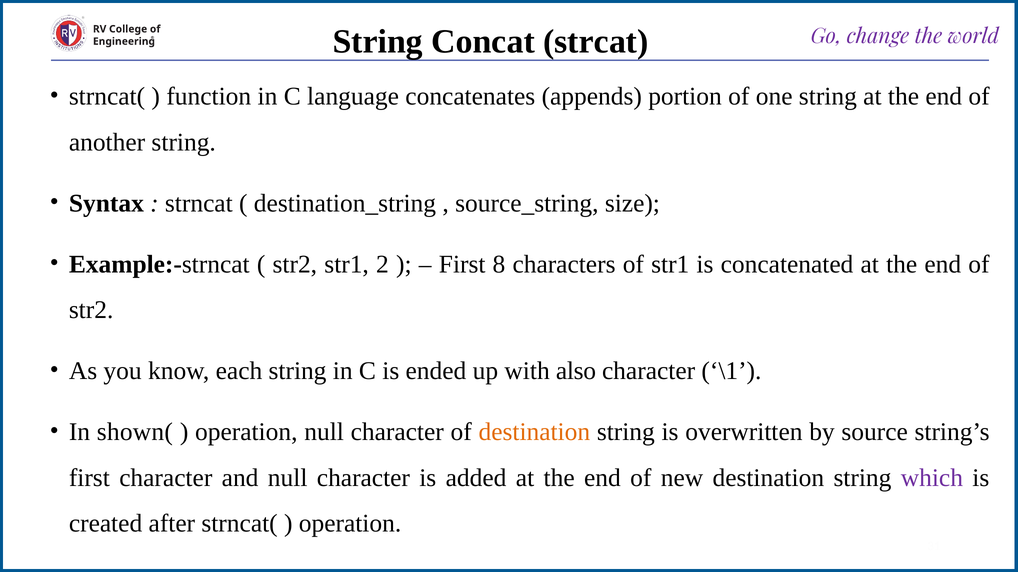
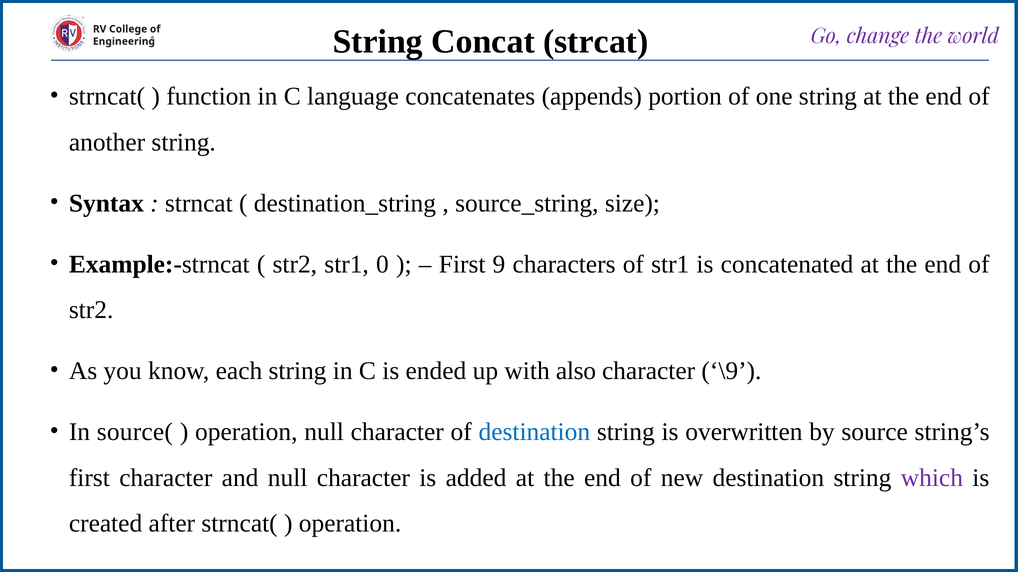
2: 2 -> 0 (382, 264)
8: 8 -> 9 (499, 264)
\1: \1 -> \9 (731, 371)
shown(: shown( -> source( (135, 432)
destination colour: orange -> blue (534, 432)
